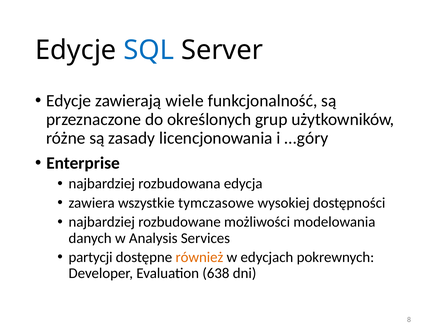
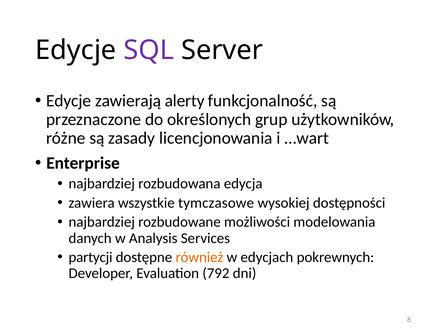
SQL colour: blue -> purple (149, 50)
wiele: wiele -> alerty (185, 101)
…góry: …góry -> …wart (307, 138)
638: 638 -> 792 (216, 273)
